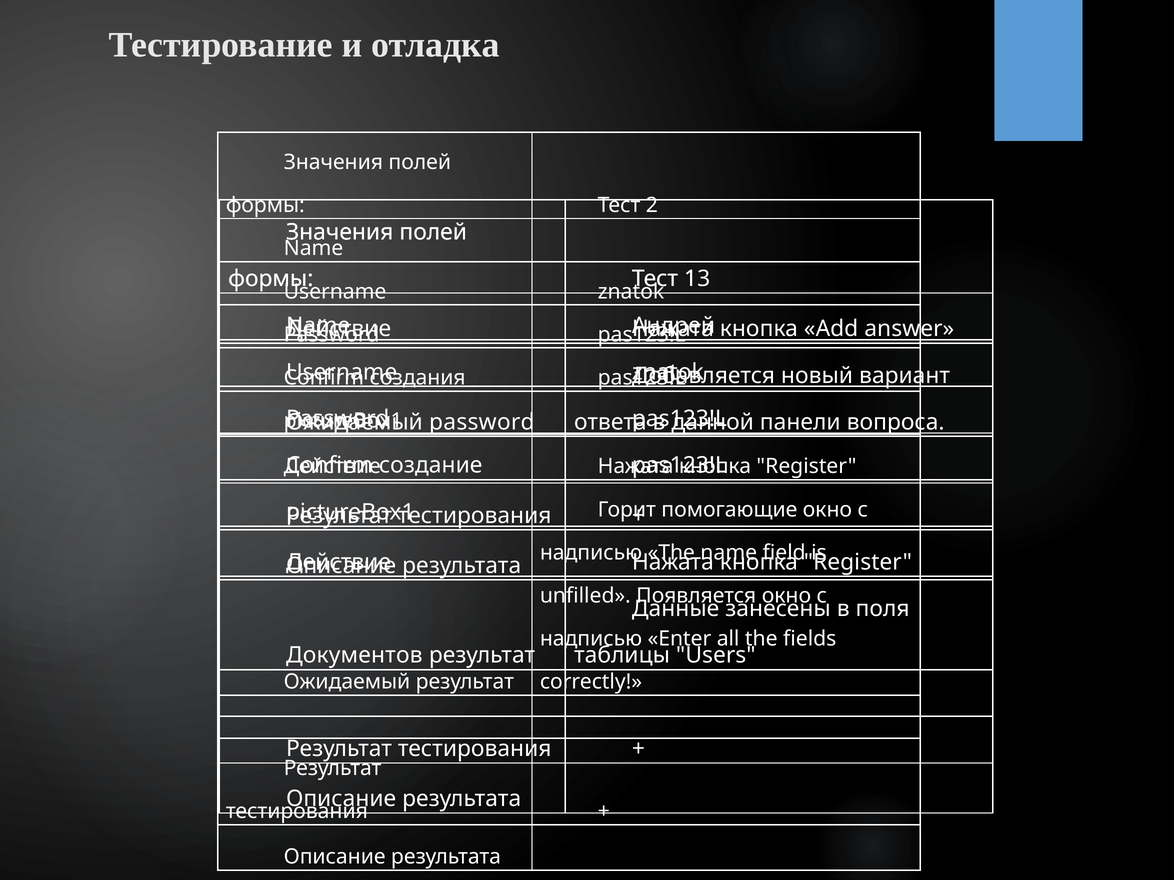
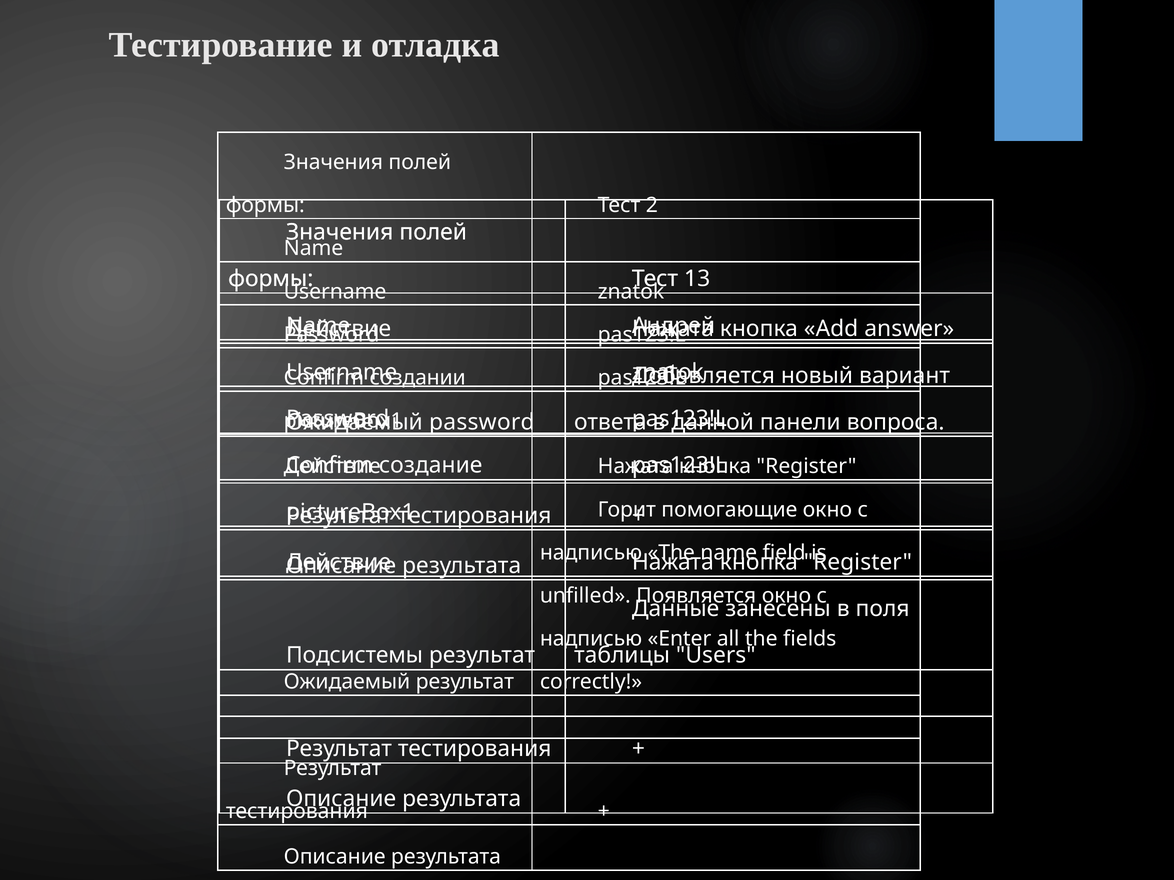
создания: создания -> создании (418, 378)
Документов: Документов -> Подсистемы (355, 656)
